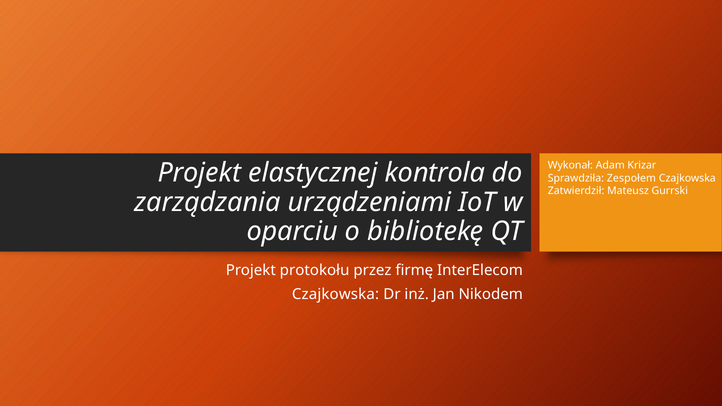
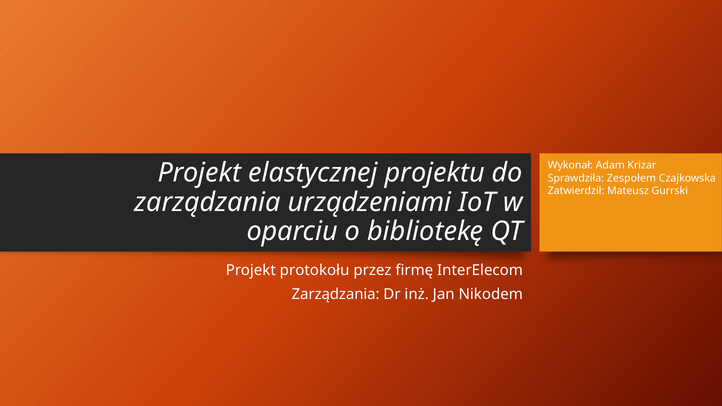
kontrola: kontrola -> projektu (435, 173)
Czajkowska: Czajkowska -> Zarządzania (336, 294)
